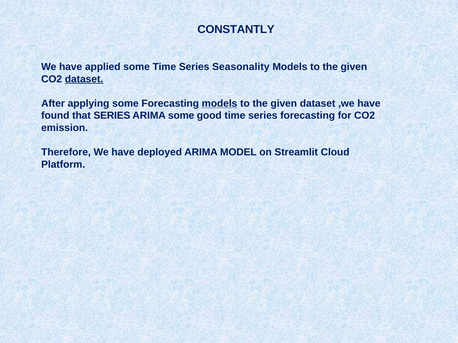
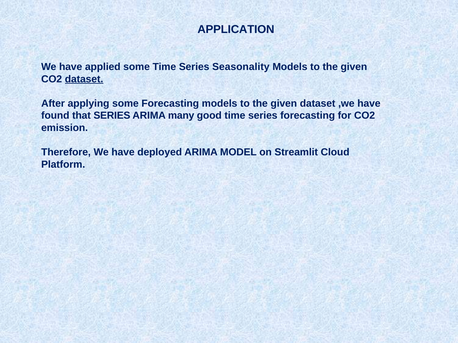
CONSTANTLY: CONSTANTLY -> APPLICATION (236, 29)
models underline: present -> none (220, 104)
ARIMA some: some -> many (181, 116)
